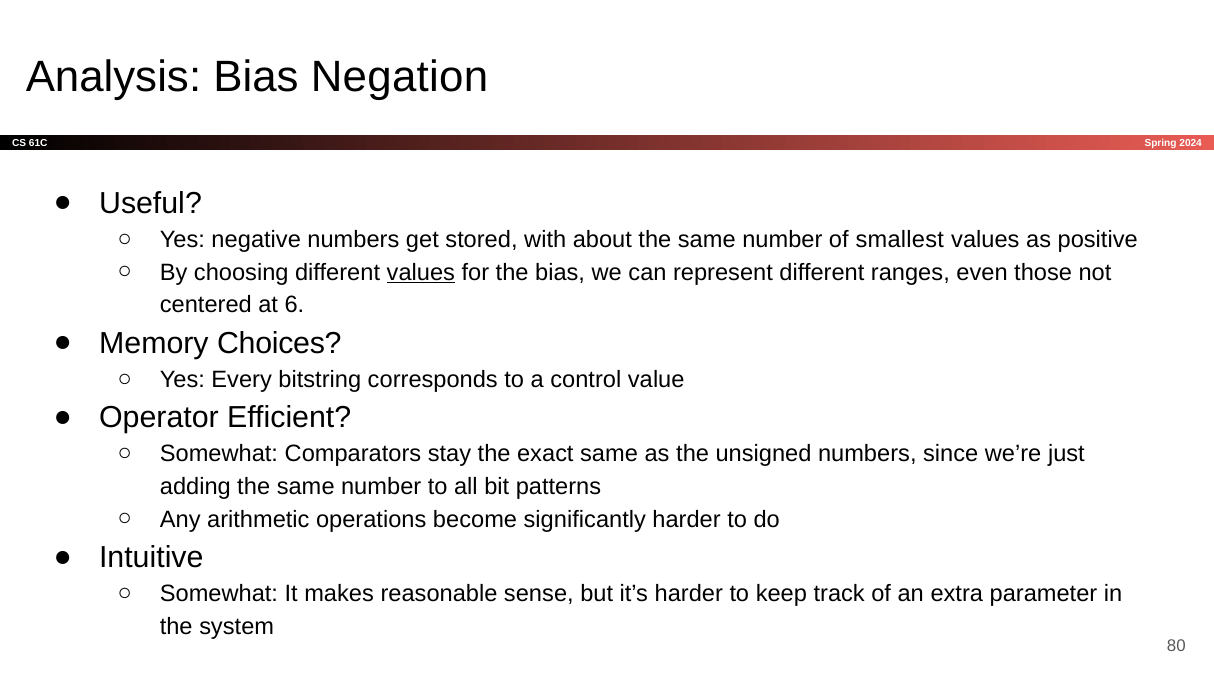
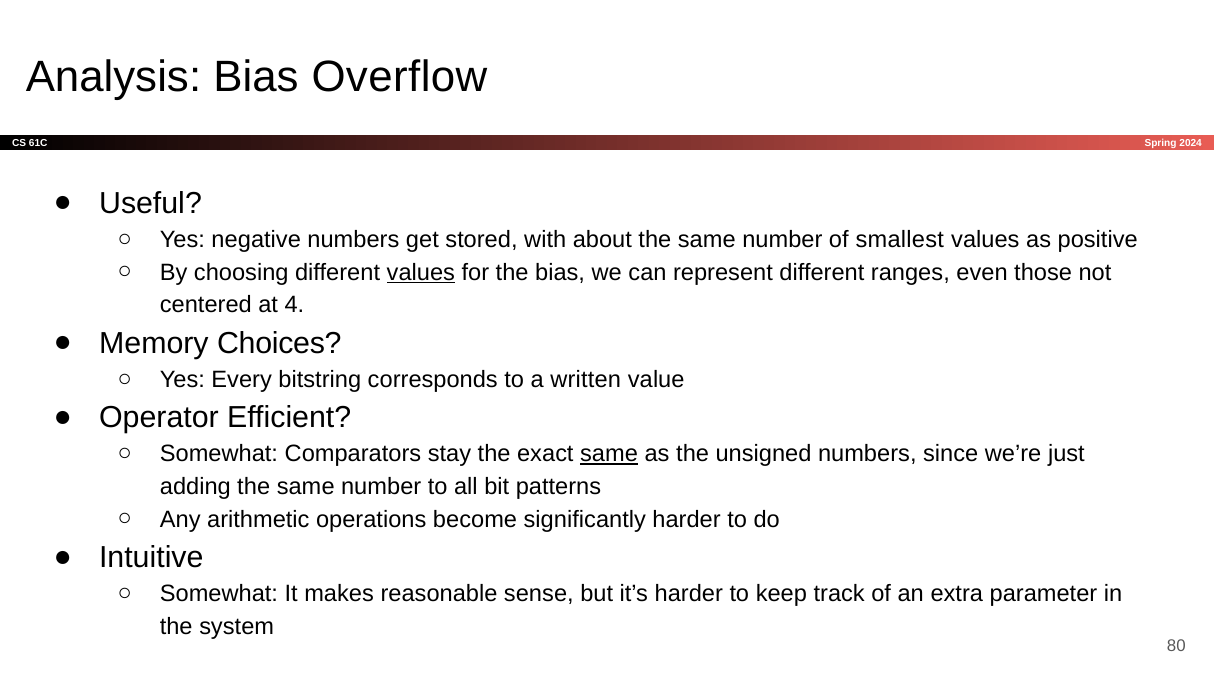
Negation: Negation -> Overflow (399, 77)
6: 6 -> 4 (294, 305)
control: control -> written (586, 379)
same underline: none -> present (609, 454)
